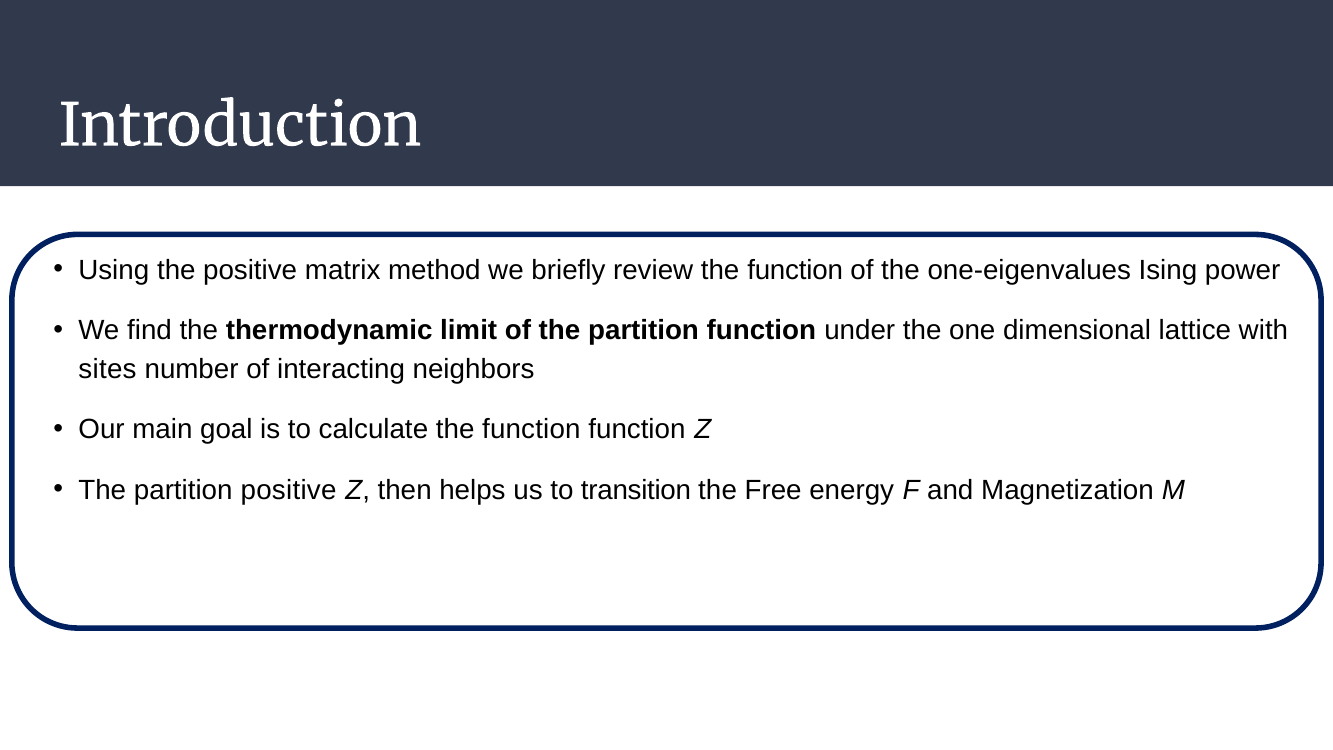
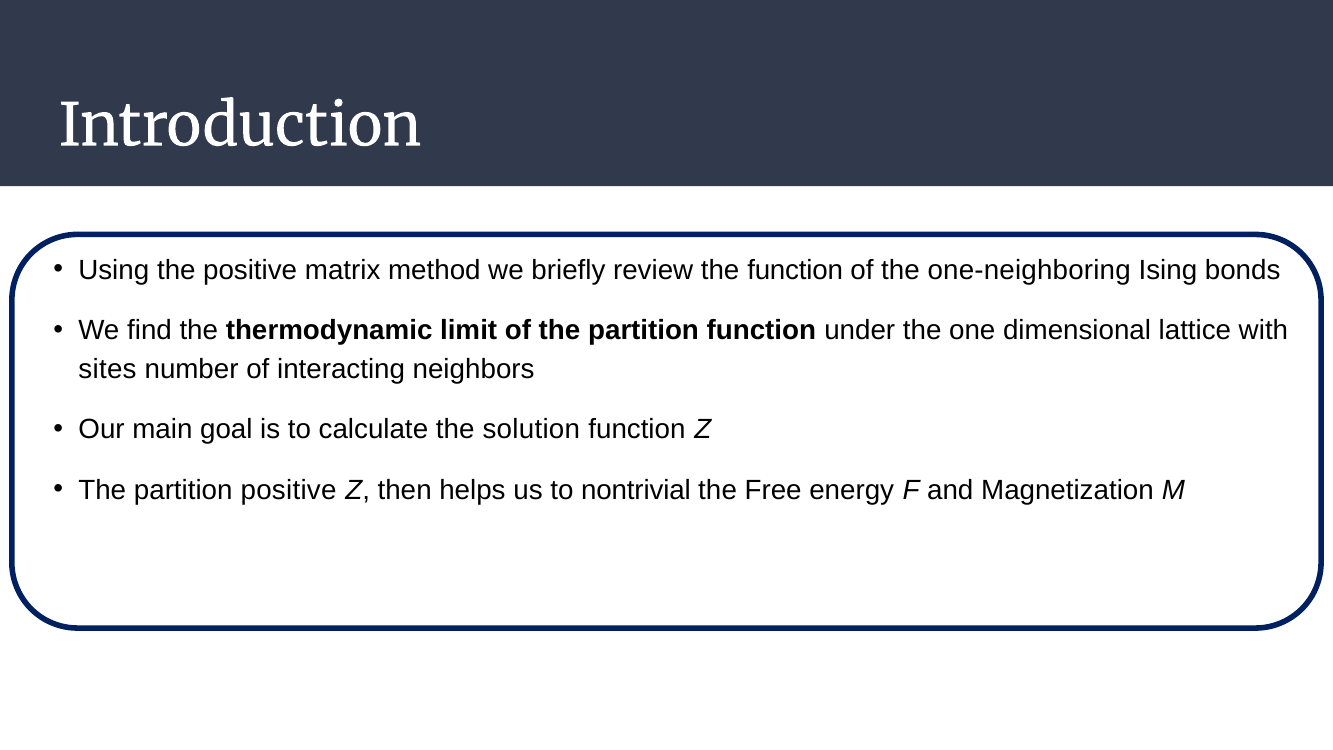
one-eigenvalues: one-eigenvalues -> one-neighboring (1029, 270)
power: power -> bonds (1243, 270)
calculate the function: function -> solution (531, 430)
transition: transition -> nontrivial (636, 490)
